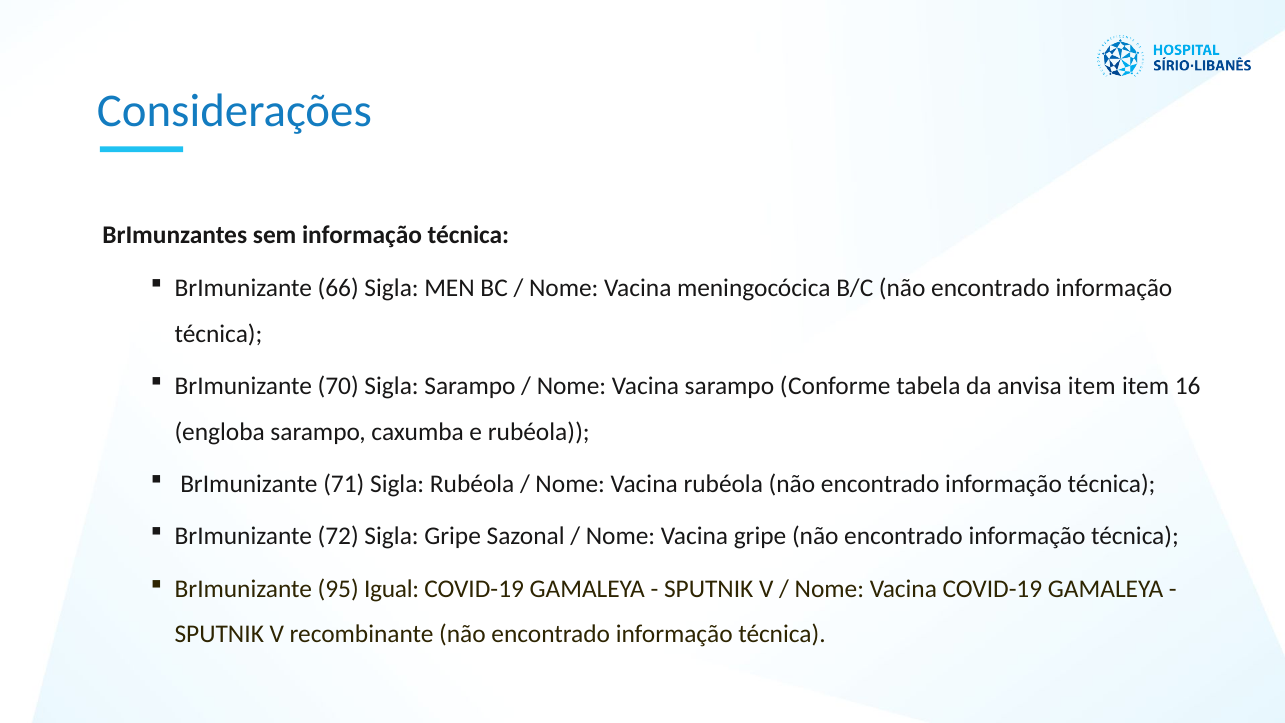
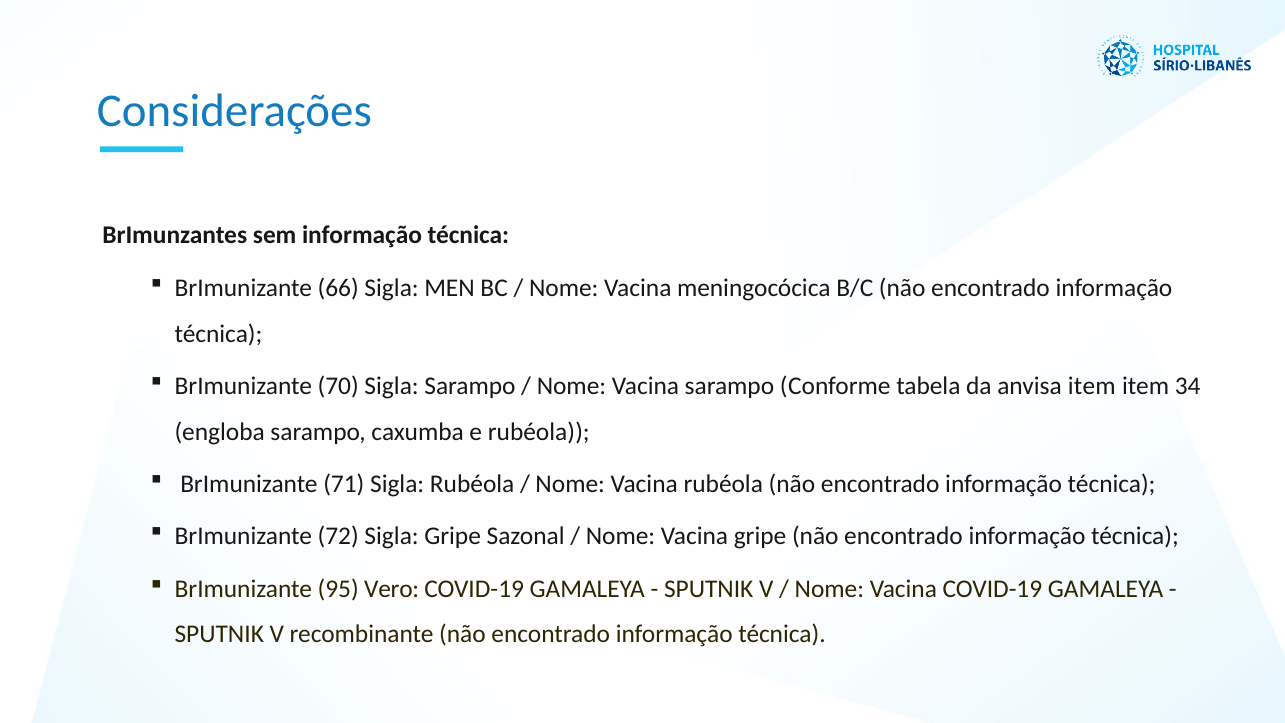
16: 16 -> 34 (1188, 386)
Igual: Igual -> Vero (392, 589)
